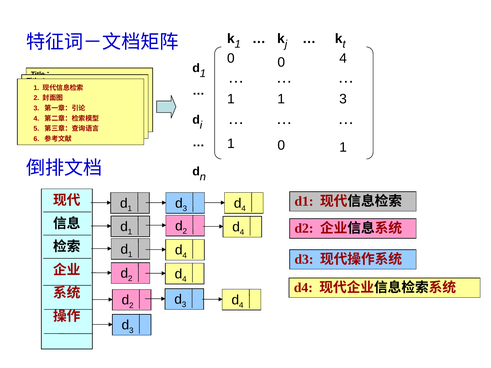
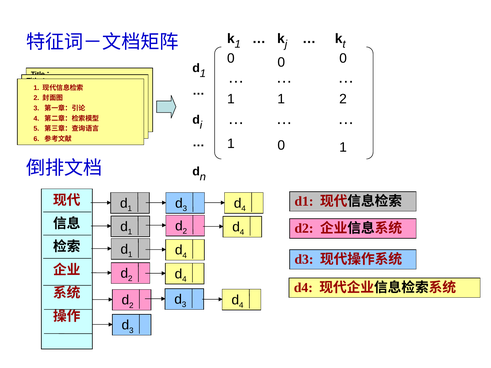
0 4: 4 -> 0 (343, 59)
1 3: 3 -> 2 (343, 99)
